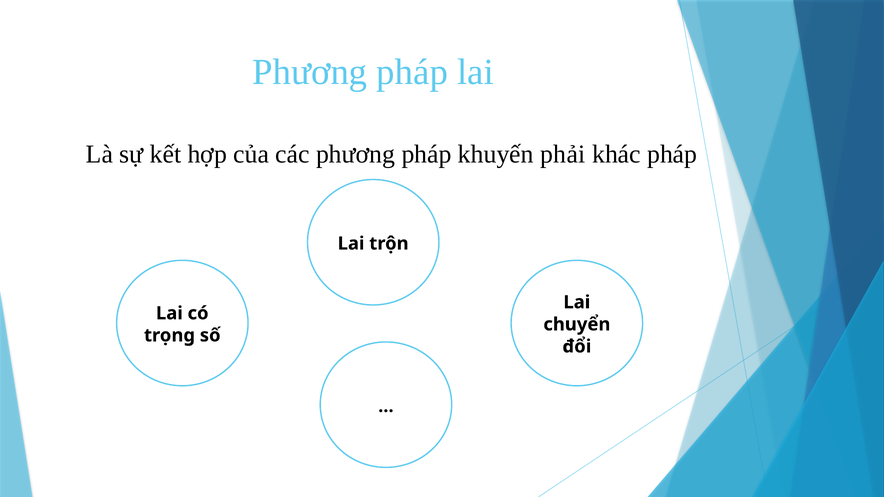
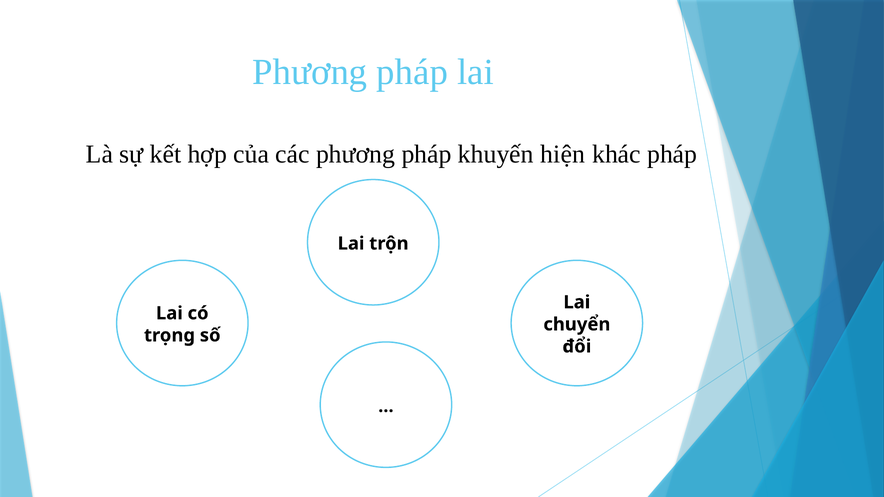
phải: phải -> hiện (563, 154)
